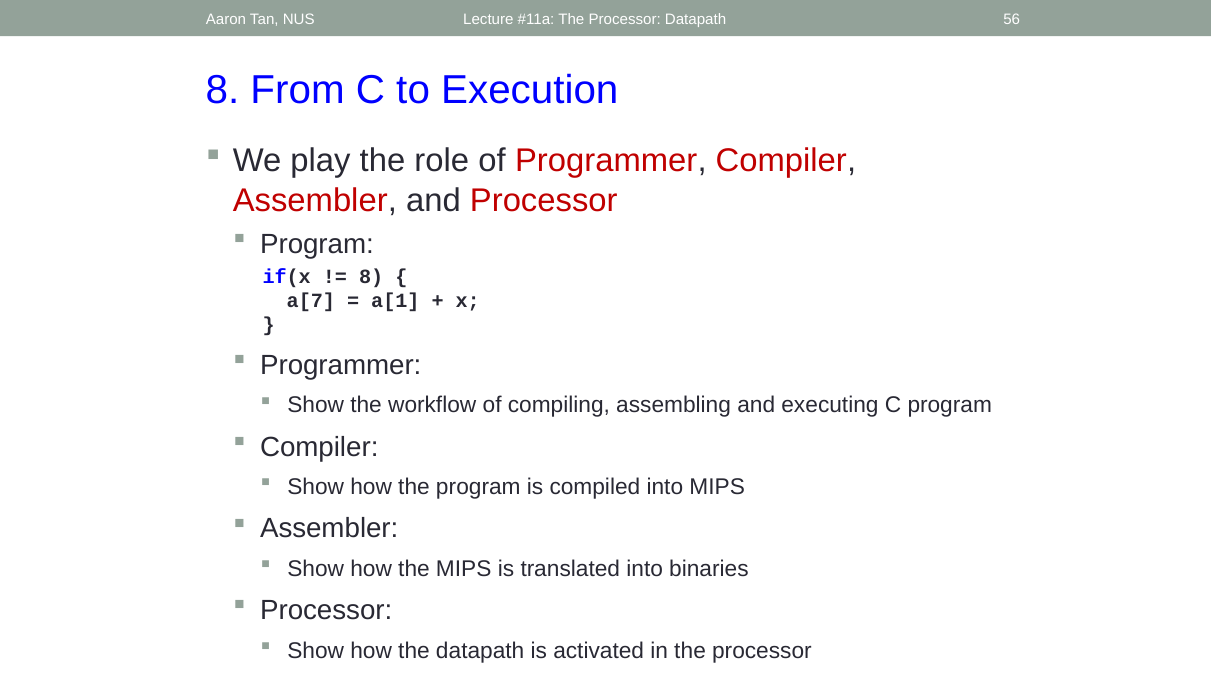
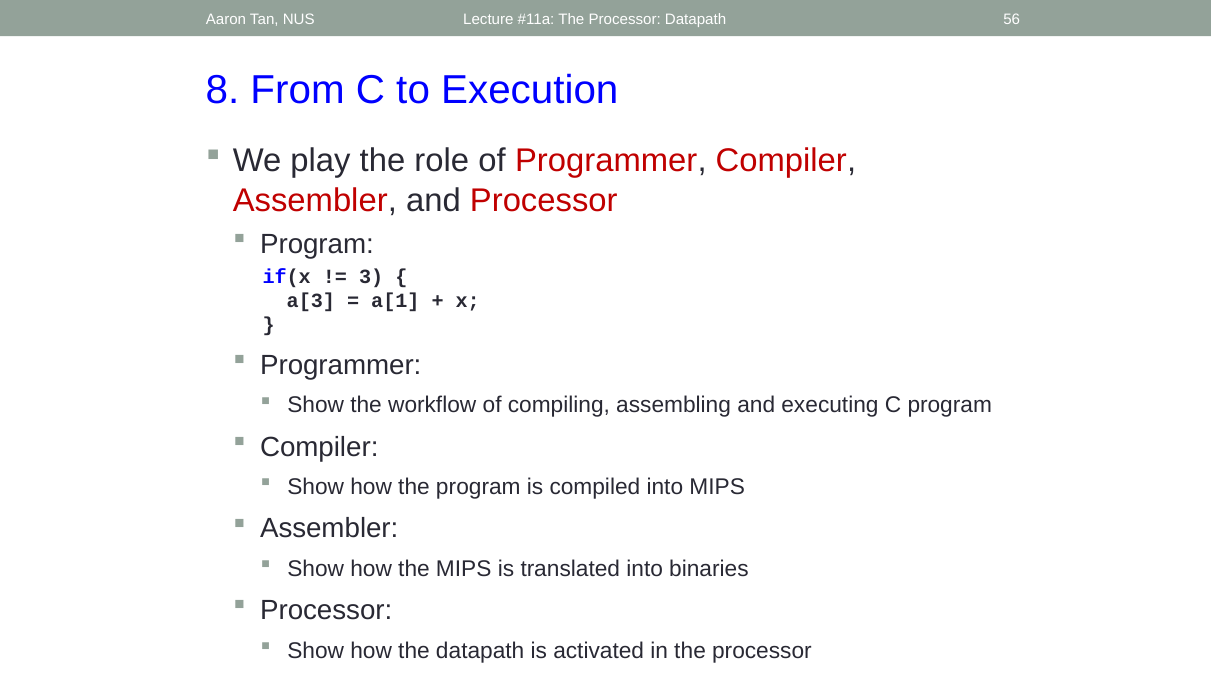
8: 8 -> 3 (371, 277)
a[7: a[7 -> a[3 (311, 301)
